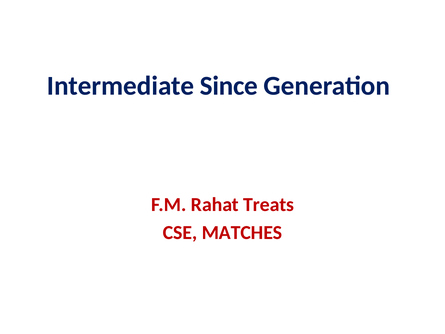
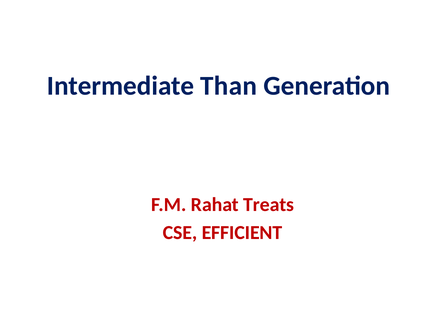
Since: Since -> Than (229, 86)
MATCHES: MATCHES -> EFFICIENT (242, 232)
